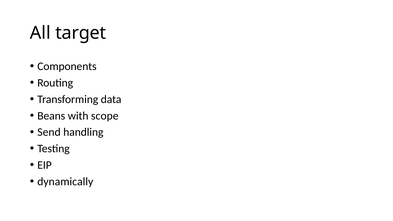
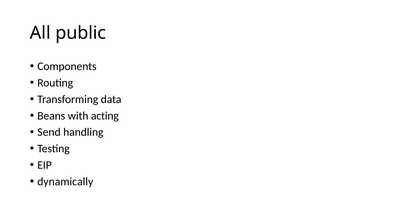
target: target -> public (81, 33)
scope: scope -> acting (105, 116)
